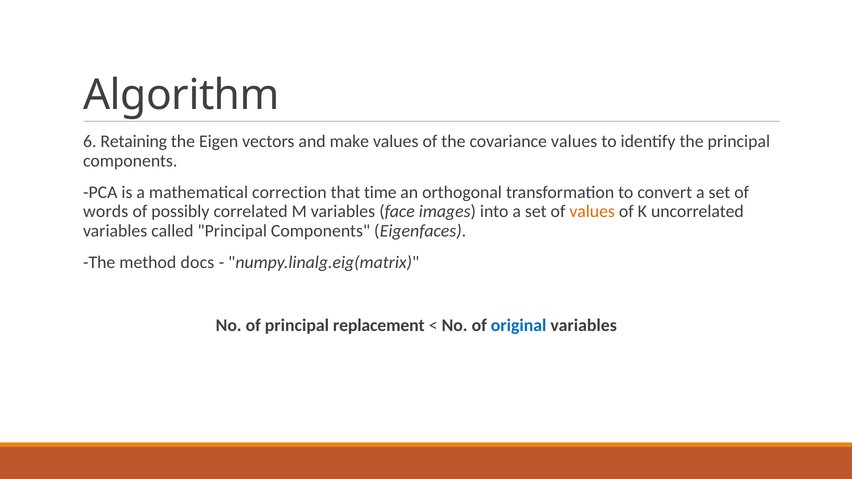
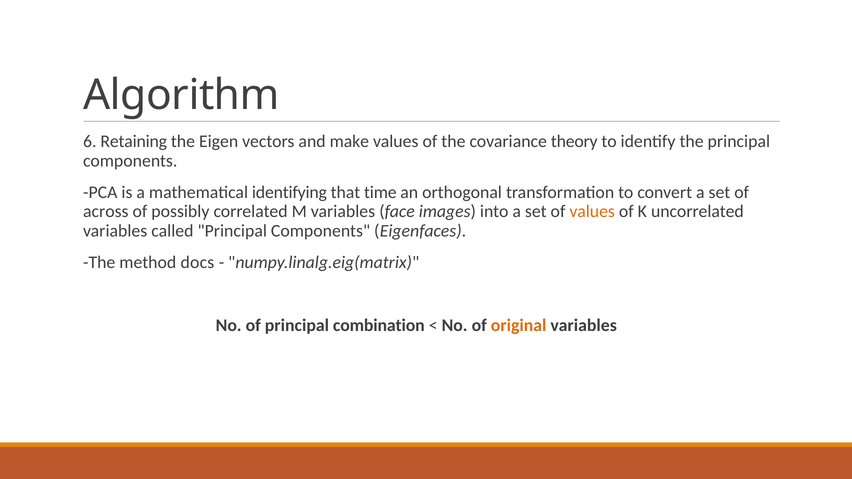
covariance values: values -> theory (574, 142)
correction: correction -> identifying (289, 193)
words: words -> across (106, 212)
replacement: replacement -> combination (379, 326)
original colour: blue -> orange (519, 326)
